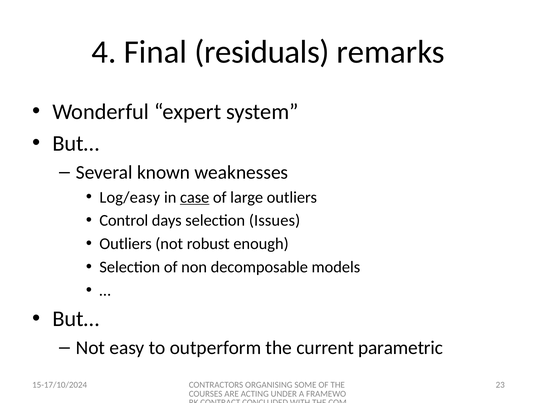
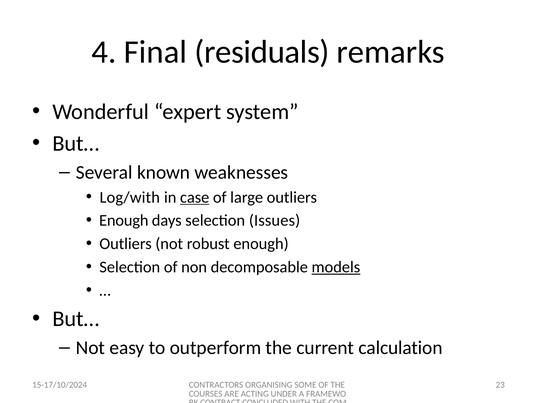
Log/easy: Log/easy -> Log/with (130, 197)
Control: Control -> Enough (124, 220)
models underline: none -> present (336, 267)
parametric: parametric -> calculation (401, 348)
